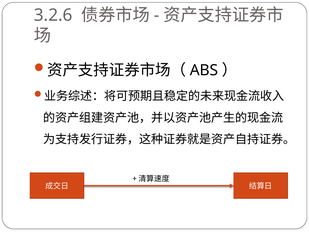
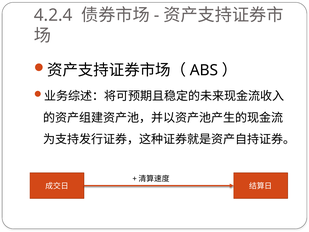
3.2.6: 3.2.6 -> 4.2.4 (53, 15)
